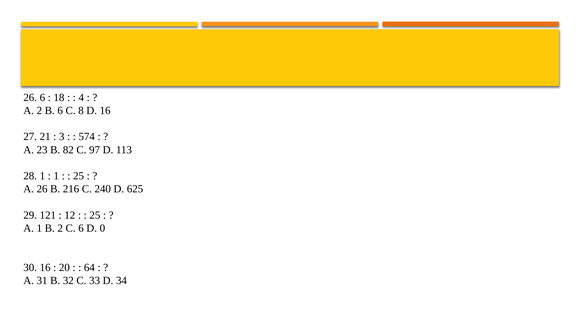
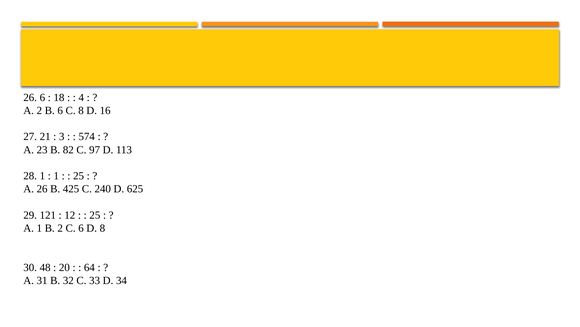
216: 216 -> 425 (71, 189)
D 0: 0 -> 8 (102, 228)
30 16: 16 -> 48 (45, 267)
